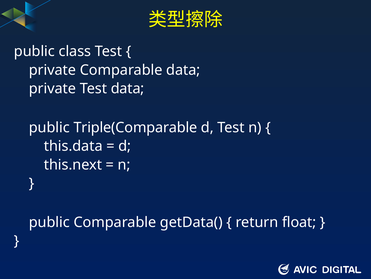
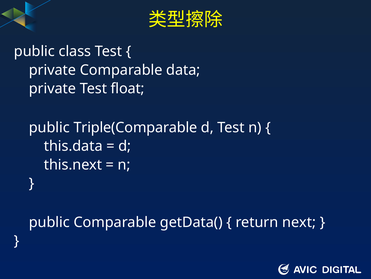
Test data: data -> float (128, 88)
float: float -> next (299, 222)
